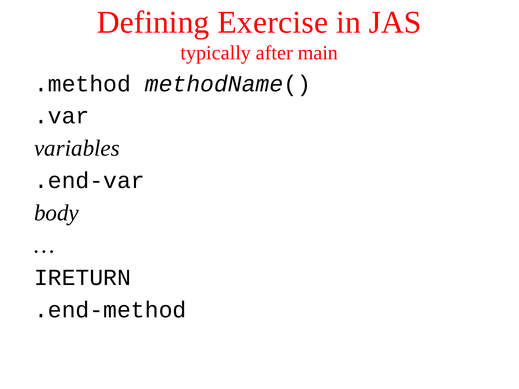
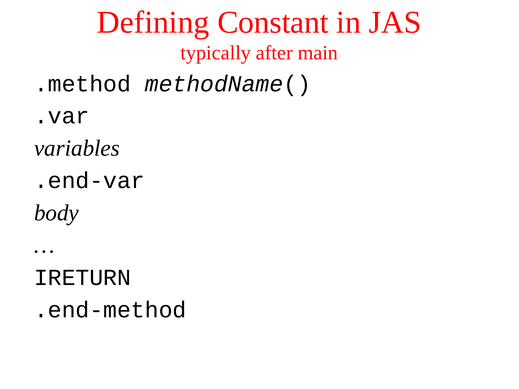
Exercise: Exercise -> Constant (273, 23)
